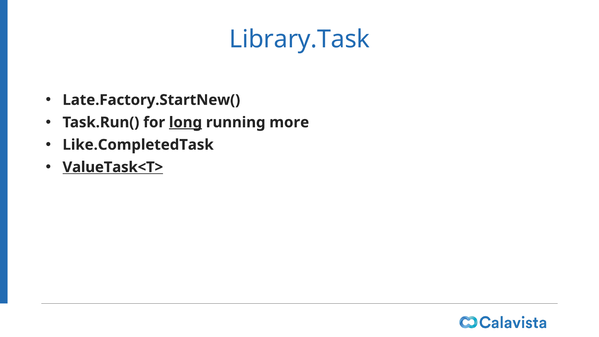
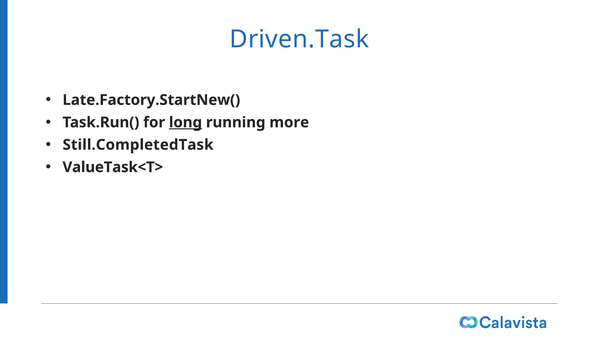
Library.Task: Library.Task -> Driven.Task (299, 39)
Like.CompletedTask: Like.CompletedTask -> Still.CompletedTask (138, 145)
ValueTask<T> underline: present -> none (113, 167)
